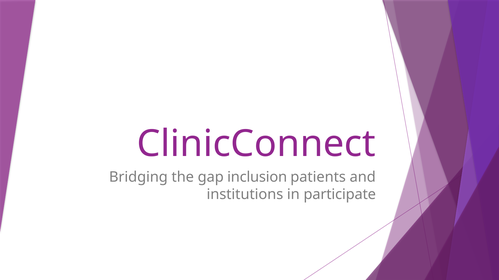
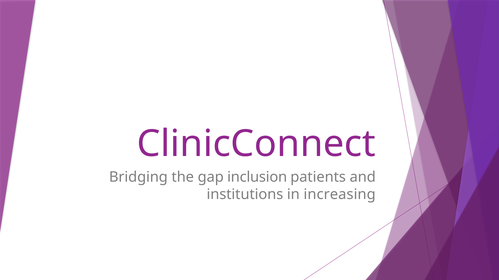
participate: participate -> increasing (340, 195)
